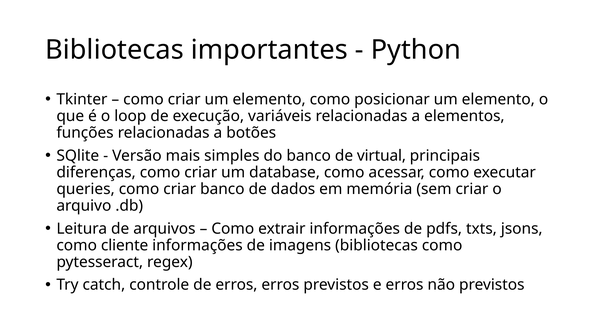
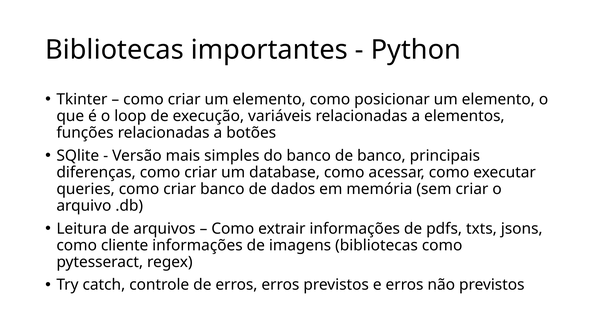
de virtual: virtual -> banco (381, 156)
